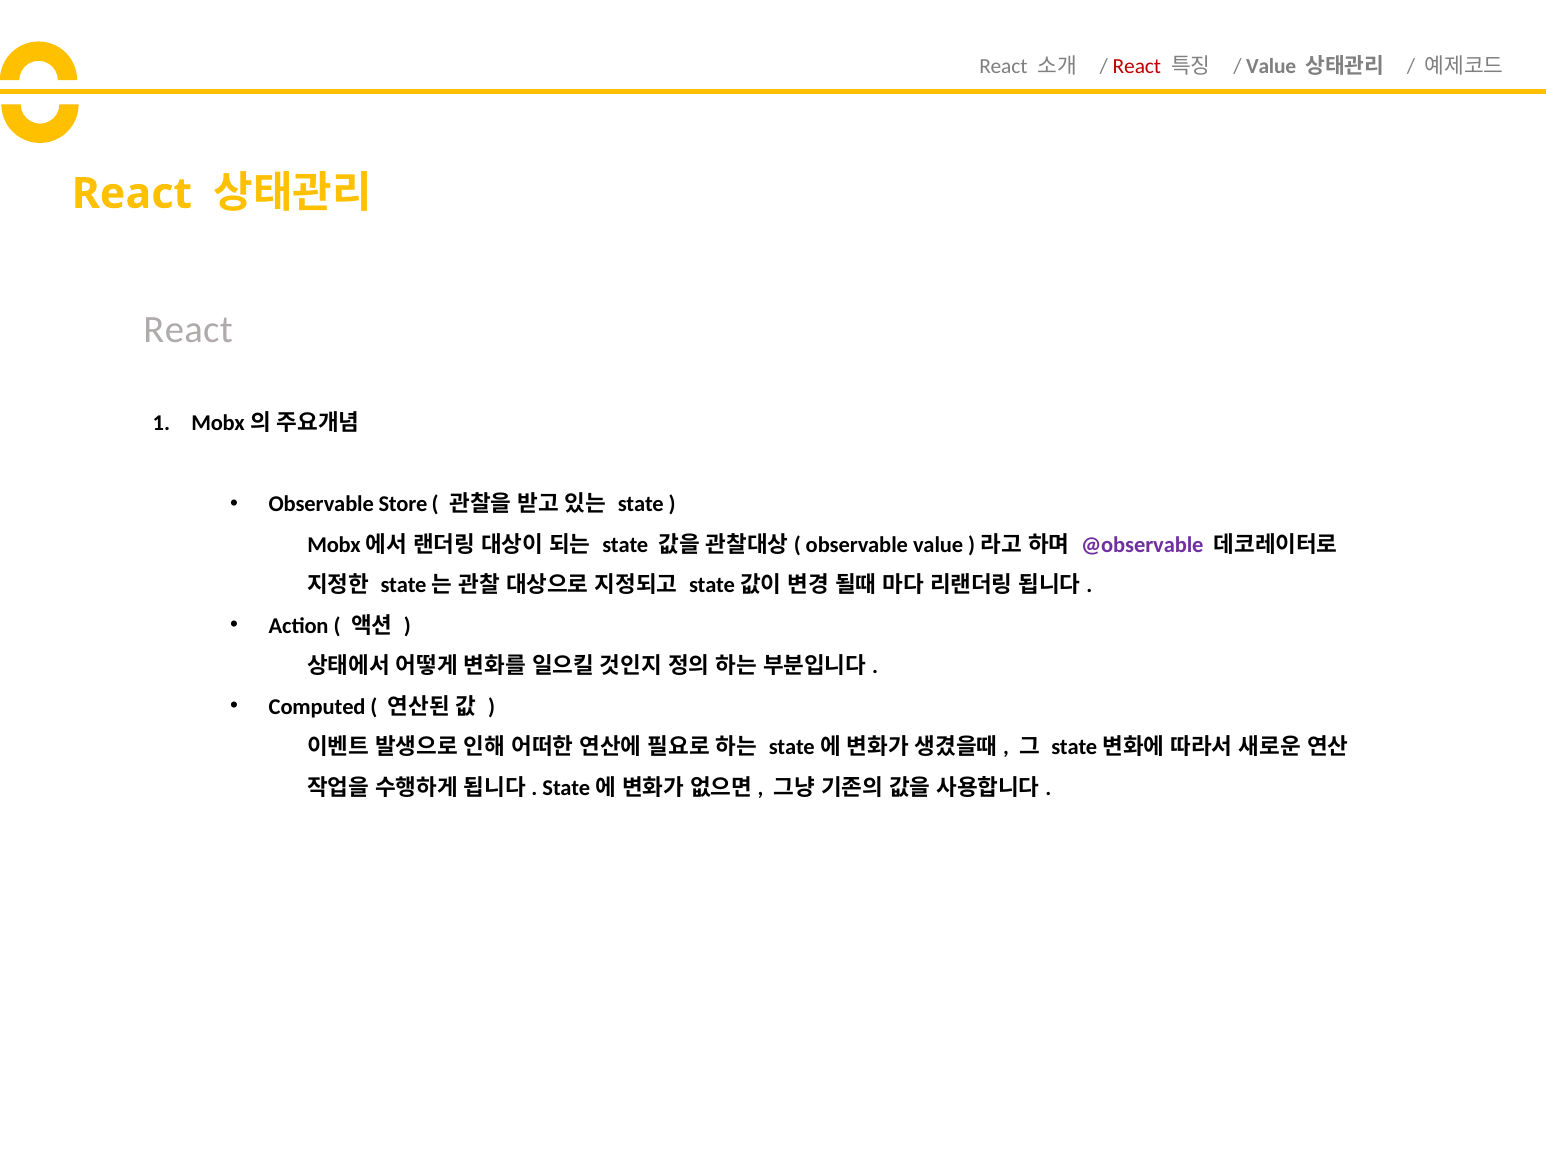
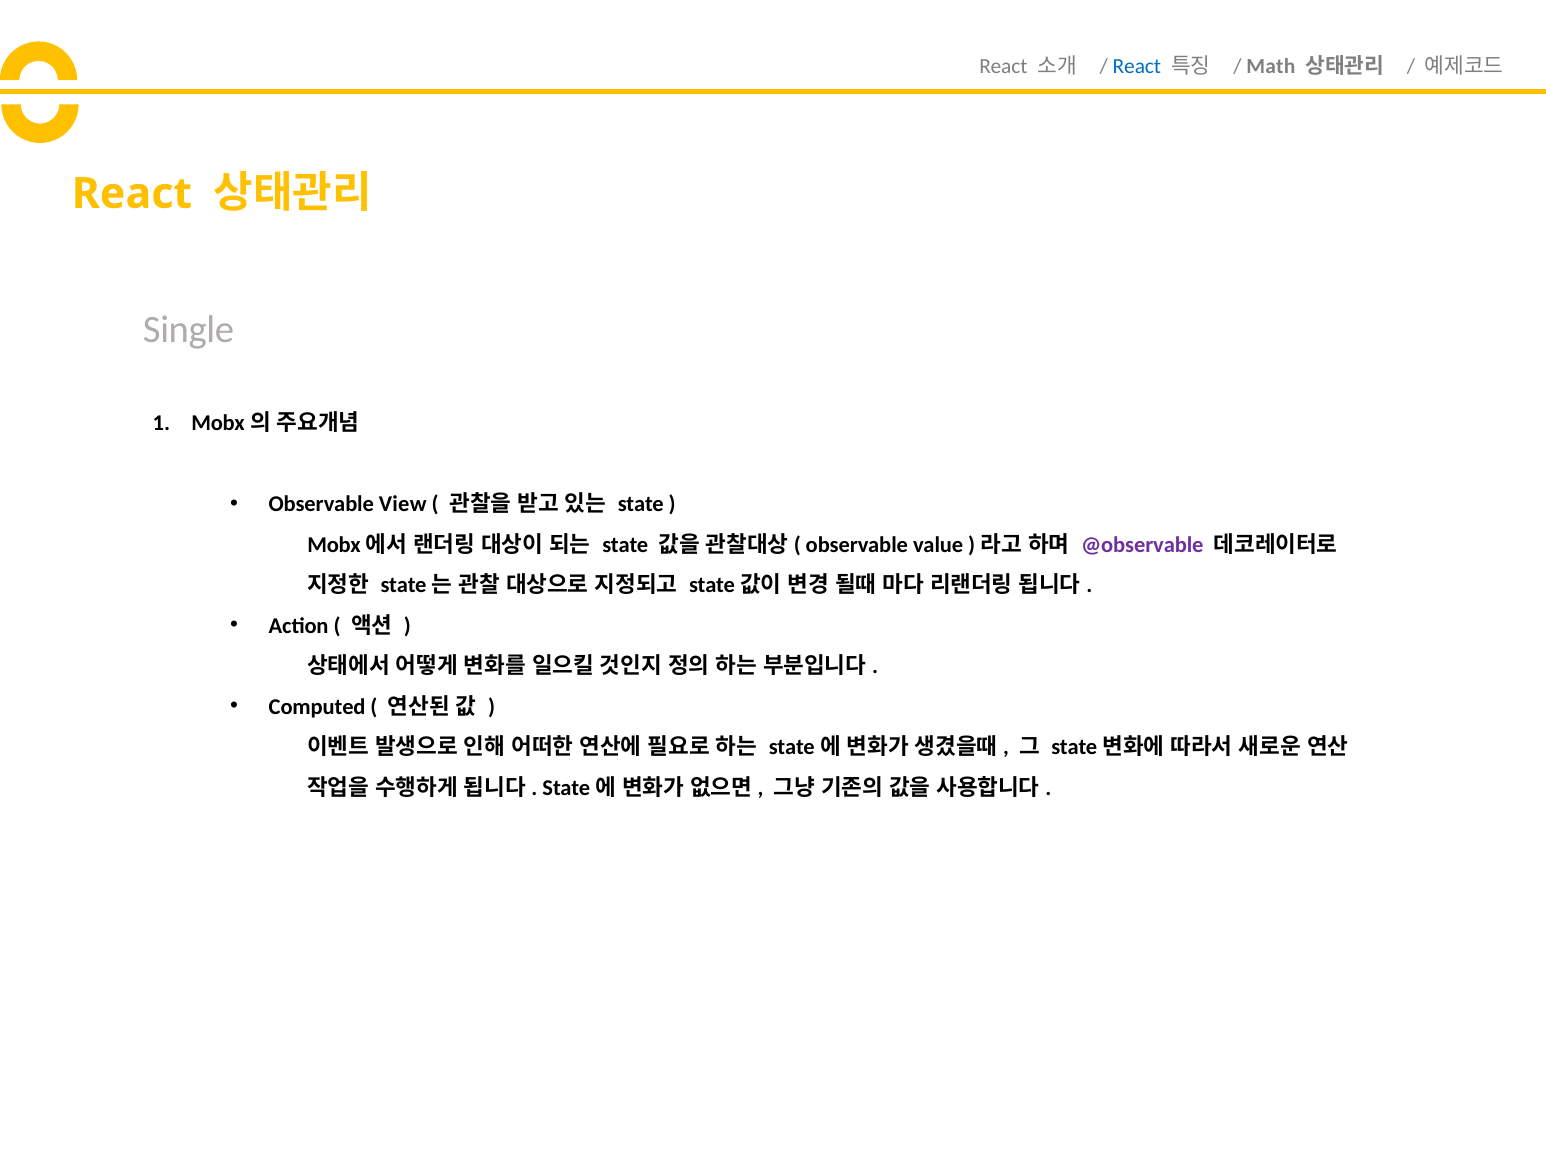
React colour: red -> blue (1137, 66)
Value: Value -> Math (1271, 66)
React: React -> Single (188, 330)
Store: Store -> View (403, 504)
